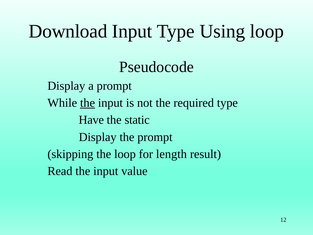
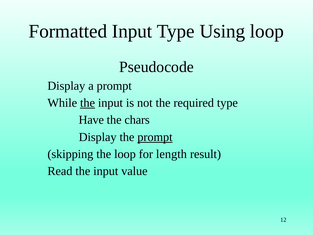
Download: Download -> Formatted (68, 31)
static: static -> chars (137, 120)
prompt underline: none -> present (155, 137)
